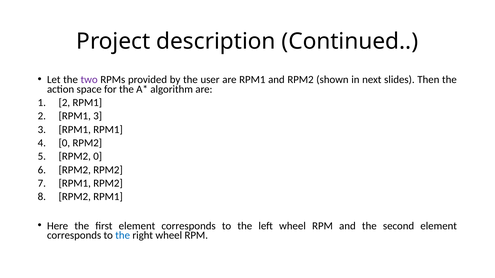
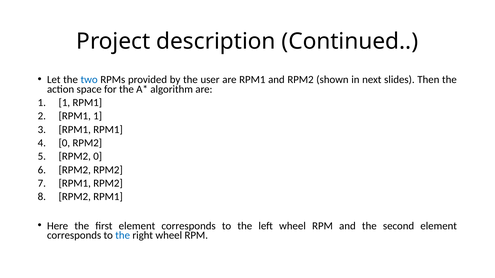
two colour: purple -> blue (89, 80)
2: 2 -> 1 (64, 103)
RPM1 3: 3 -> 1 (98, 116)
